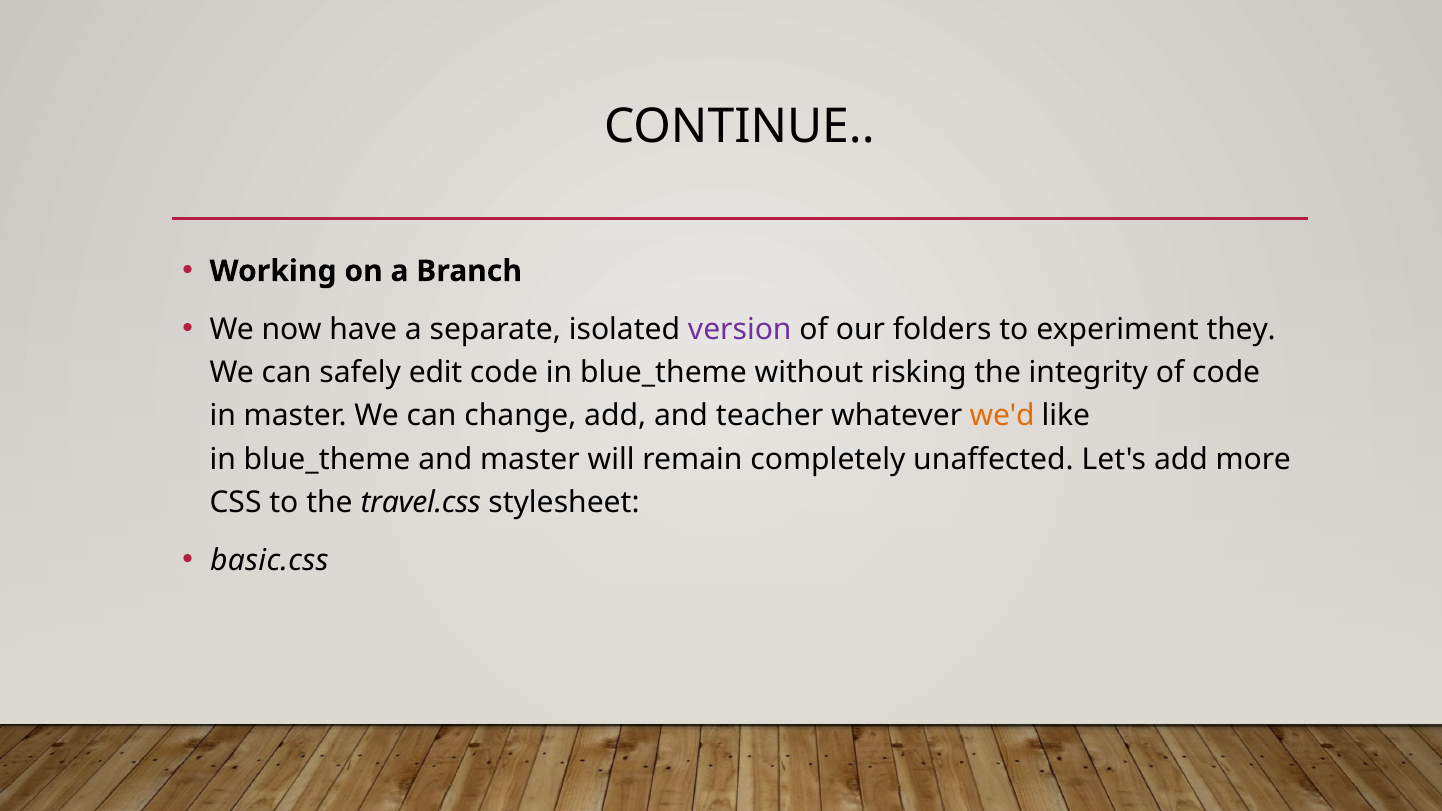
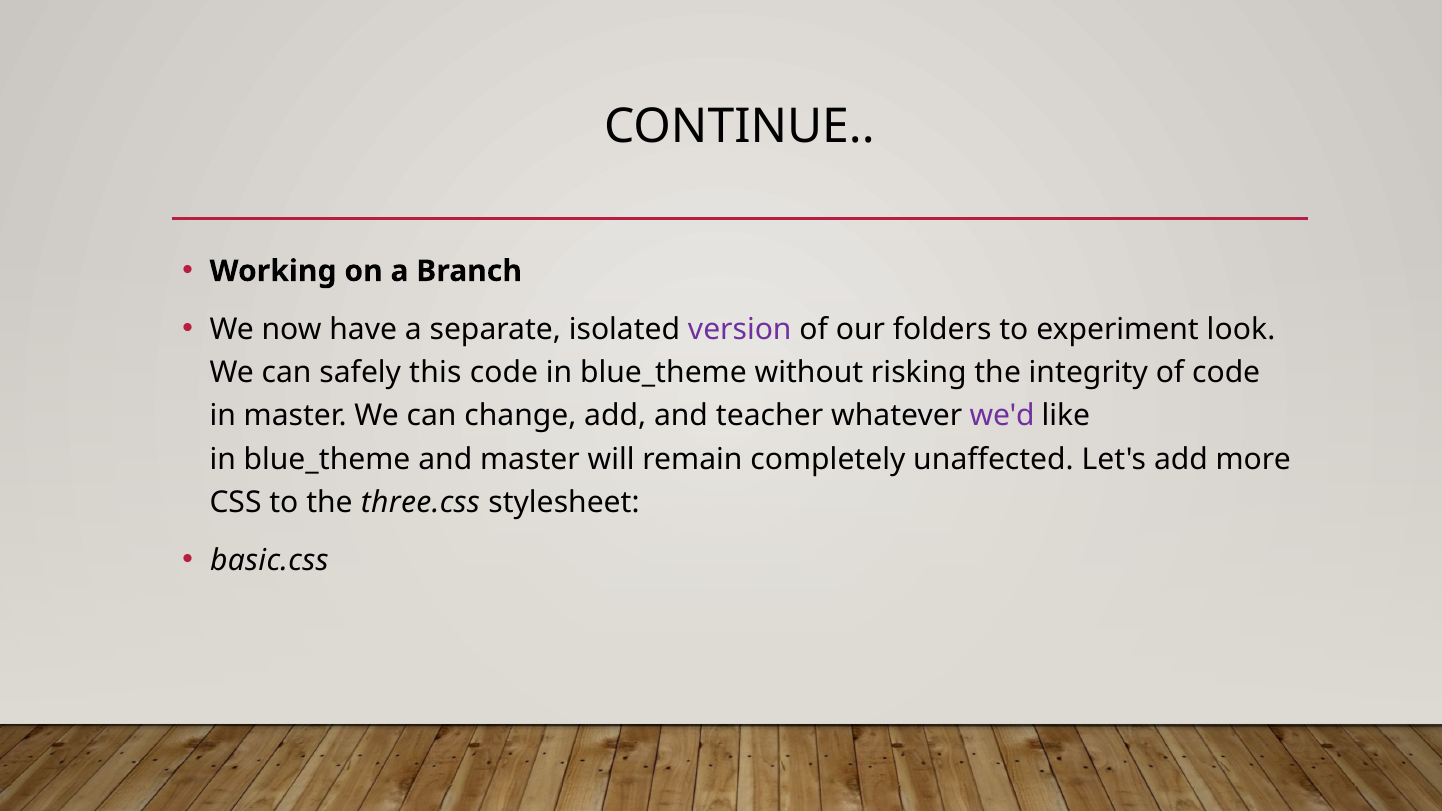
they: they -> look (1241, 329)
edit: edit -> this (435, 373)
we'd colour: orange -> purple (1002, 416)
travel.css: travel.css -> three.css (420, 502)
